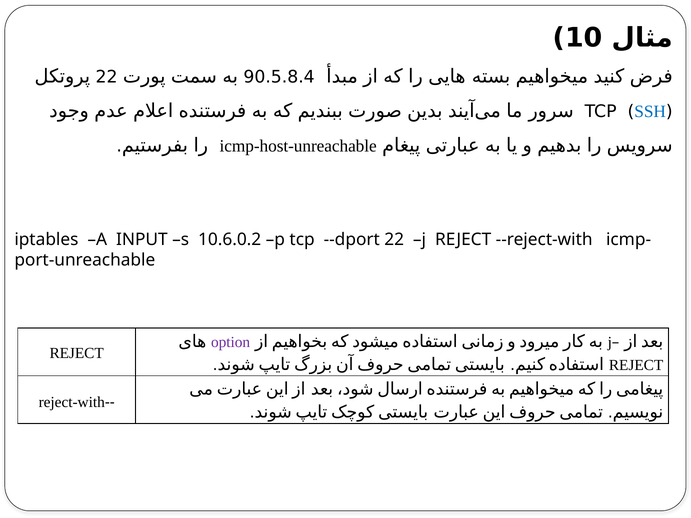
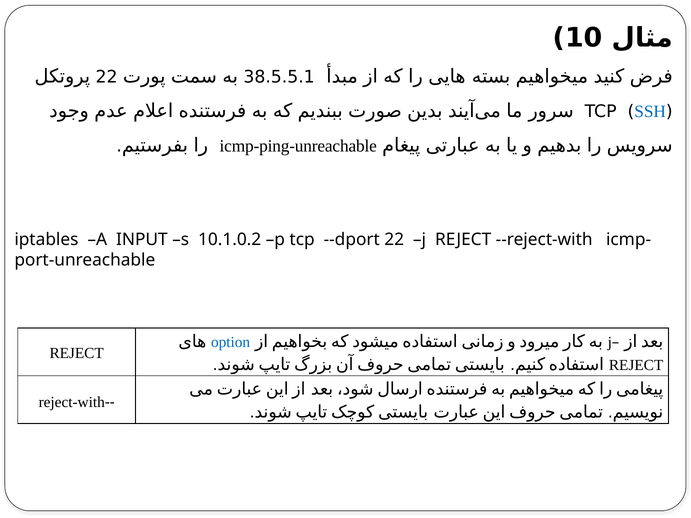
90.5.8.4: 90.5.8.4 -> 38.5.5.1 (279, 77)
icmp-host-unreachable: icmp-host-unreachable -> icmp-ping-unreachable (298, 146)
10.6.0.2: 10.6.0.2 -> 10.1.0.2 (230, 240)
option colour: purple -> blue (231, 342)
